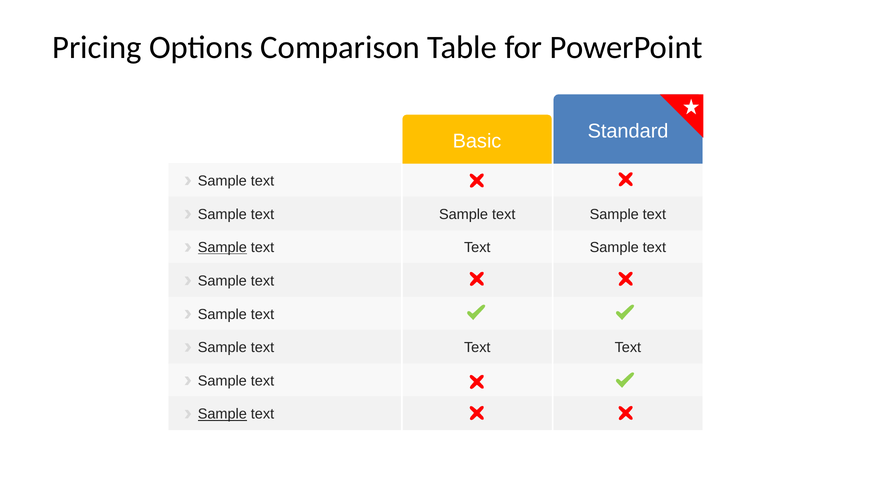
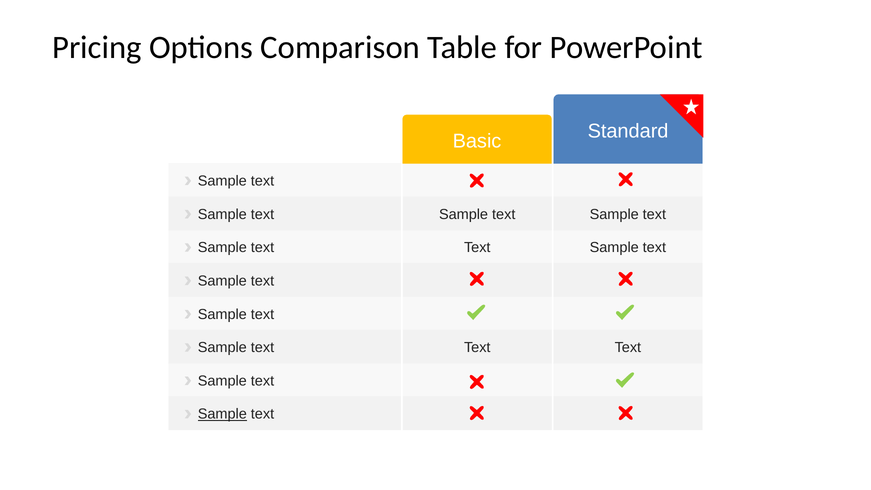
Sample underline: present -> none (222, 248)
